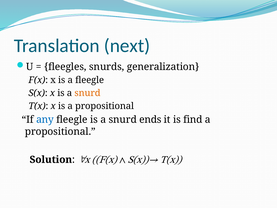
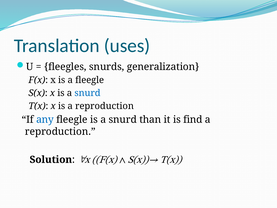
next: next -> uses (127, 46)
snurd colour: orange -> blue (87, 93)
is a propositional: propositional -> reproduction (104, 106)
ends: ends -> than (150, 119)
propositional: propositional -> reproduction (60, 131)
